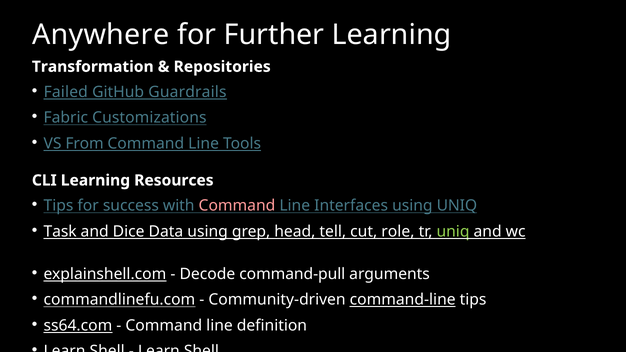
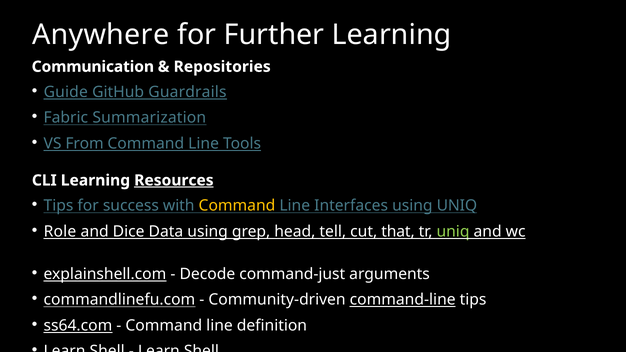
Transformation: Transformation -> Communication (93, 67)
Failed: Failed -> Guide (66, 92)
Customizations: Customizations -> Summarization (149, 118)
Resources underline: none -> present (174, 180)
Command colour: pink -> yellow (237, 206)
Task: Task -> Role (60, 231)
role: role -> that (398, 231)
command-pull: command-pull -> command-just (292, 274)
